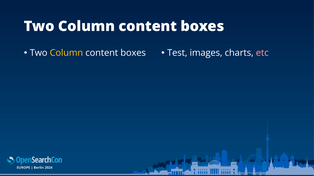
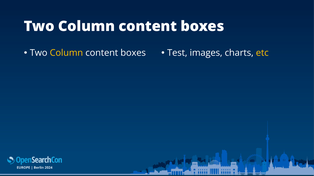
etc colour: pink -> yellow (262, 53)
